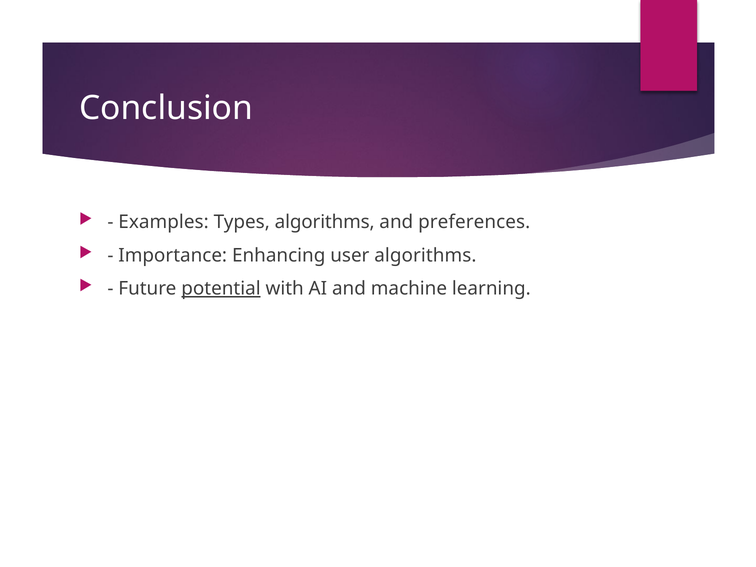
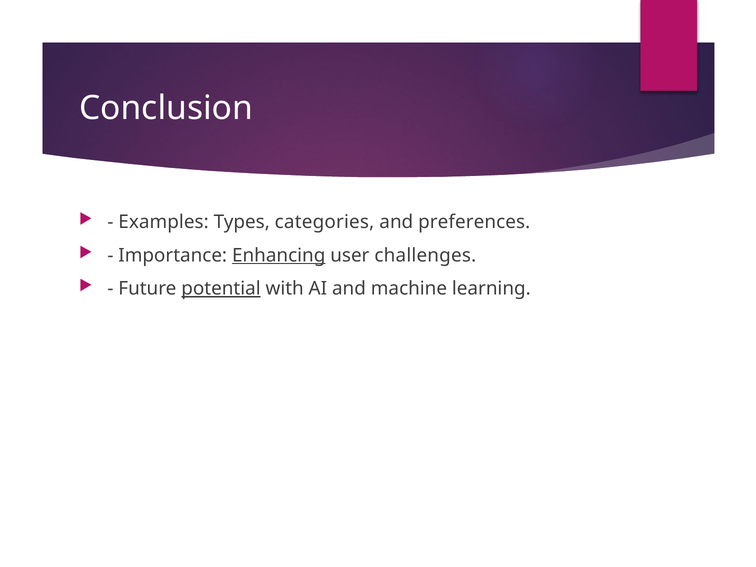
Types algorithms: algorithms -> categories (325, 222)
Enhancing underline: none -> present (279, 255)
user algorithms: algorithms -> challenges (425, 255)
